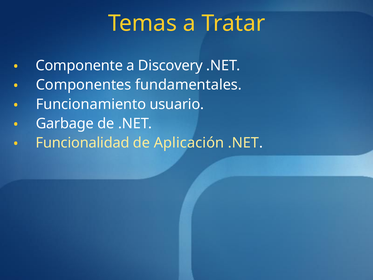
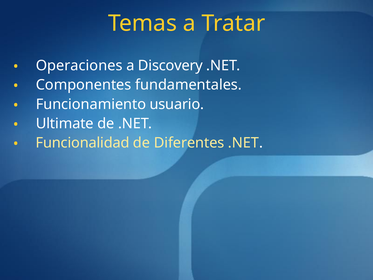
Componente: Componente -> Operaciones (79, 66)
Garbage: Garbage -> Ultimate (65, 123)
Aplicación: Aplicación -> Diferentes (189, 143)
